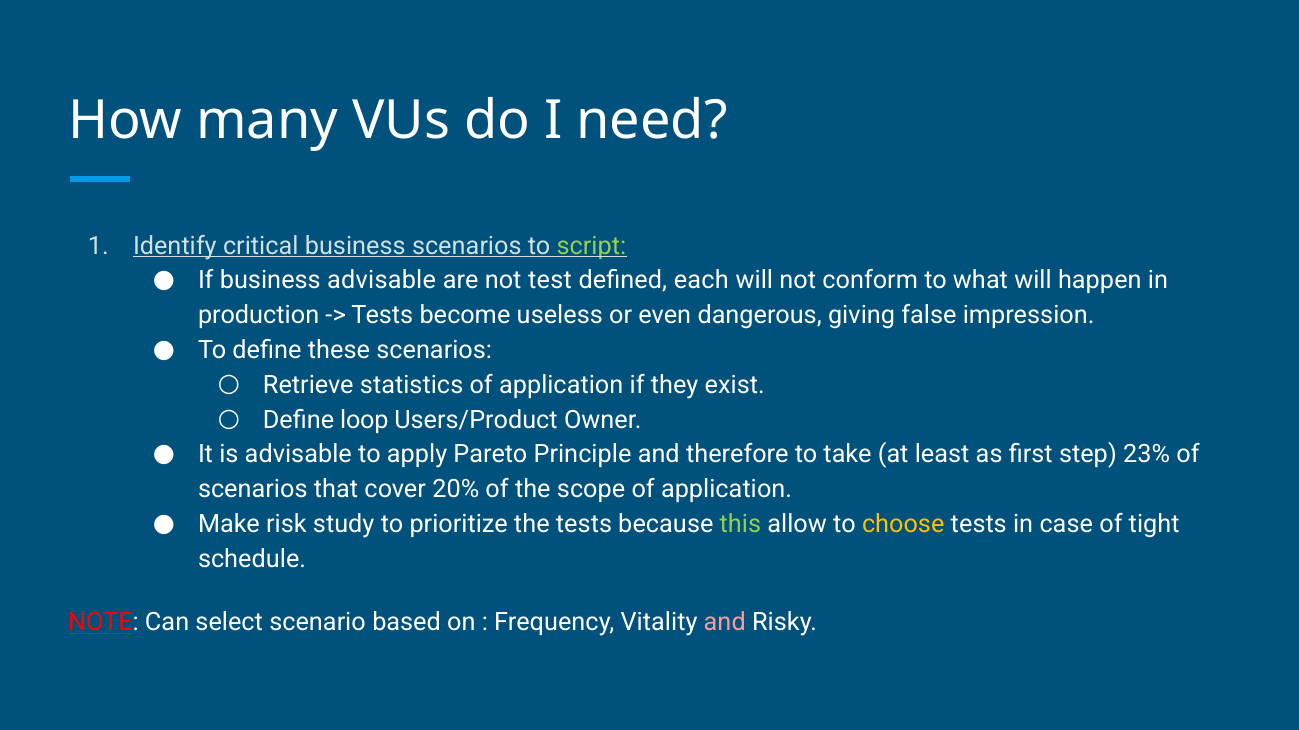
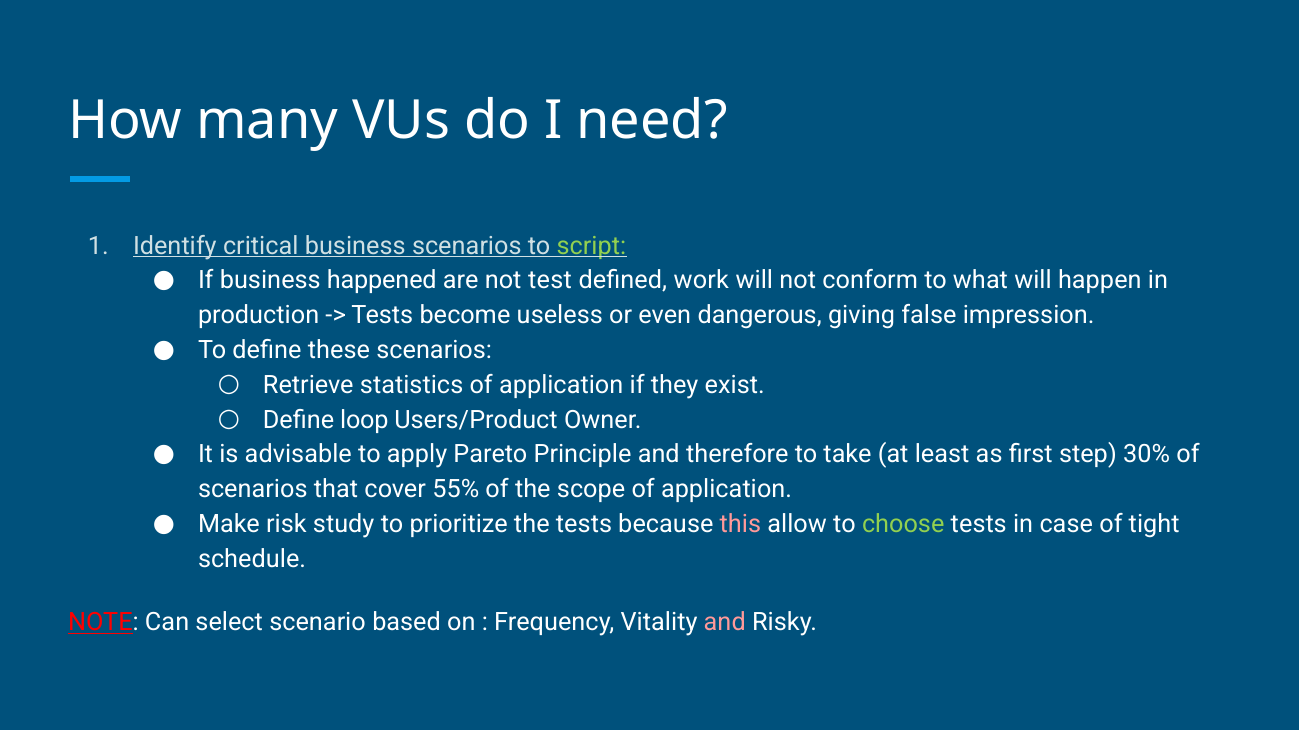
business advisable: advisable -> happened (382, 281)
each: each -> work (701, 281)
23%: 23% -> 30% (1147, 455)
20%: 20% -> 55% (456, 490)
this colour: light green -> pink (740, 525)
choose colour: yellow -> light green (903, 525)
